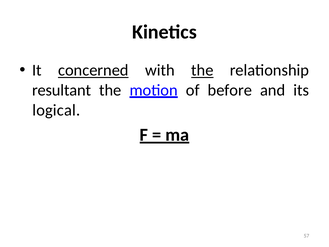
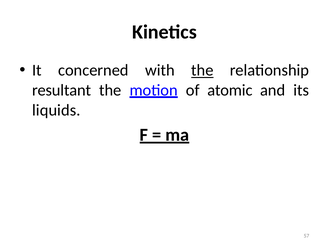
concerned underline: present -> none (93, 70)
before: before -> atomic (230, 90)
logical: logical -> liquids (56, 110)
